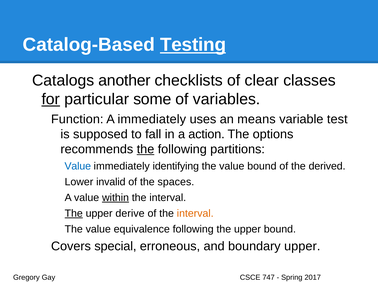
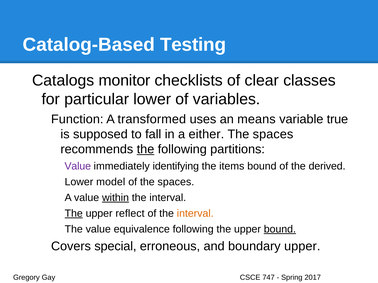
Testing underline: present -> none (193, 45)
another: another -> monitor (125, 80)
for underline: present -> none (51, 99)
particular some: some -> lower (152, 99)
A immediately: immediately -> transformed (152, 119)
test: test -> true (337, 119)
action: action -> either (206, 134)
options: options -> spaces (273, 134)
Value colour: blue -> purple (78, 166)
value: value -> items (232, 166)
invalid: invalid -> model (111, 182)
derive: derive -> reflect (130, 214)
bound underline: none -> present (280, 229)
